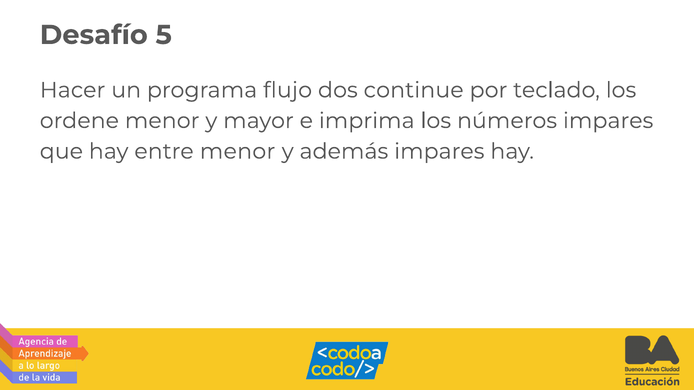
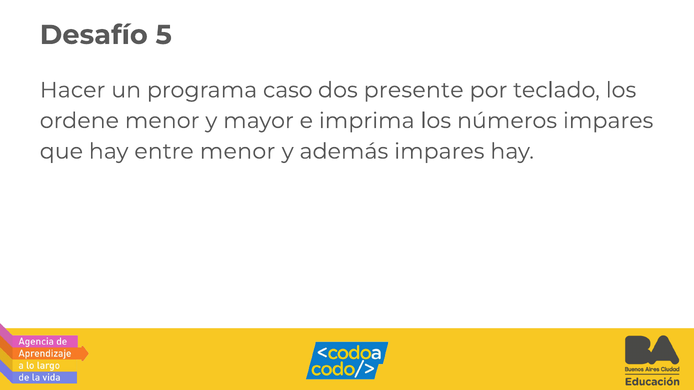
flujo: flujo -> caso (288, 90)
continue: continue -> presente (414, 90)
